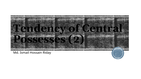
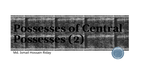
Tendency: Tendency -> Possesses (39, 28)
